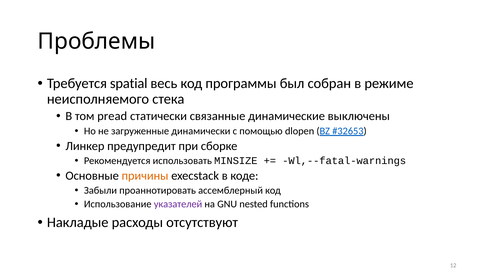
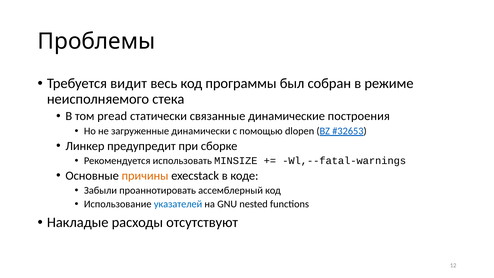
spatial: spatial -> видит (129, 84)
выключены: выключены -> построения (359, 116)
указателей colour: purple -> blue (178, 204)
